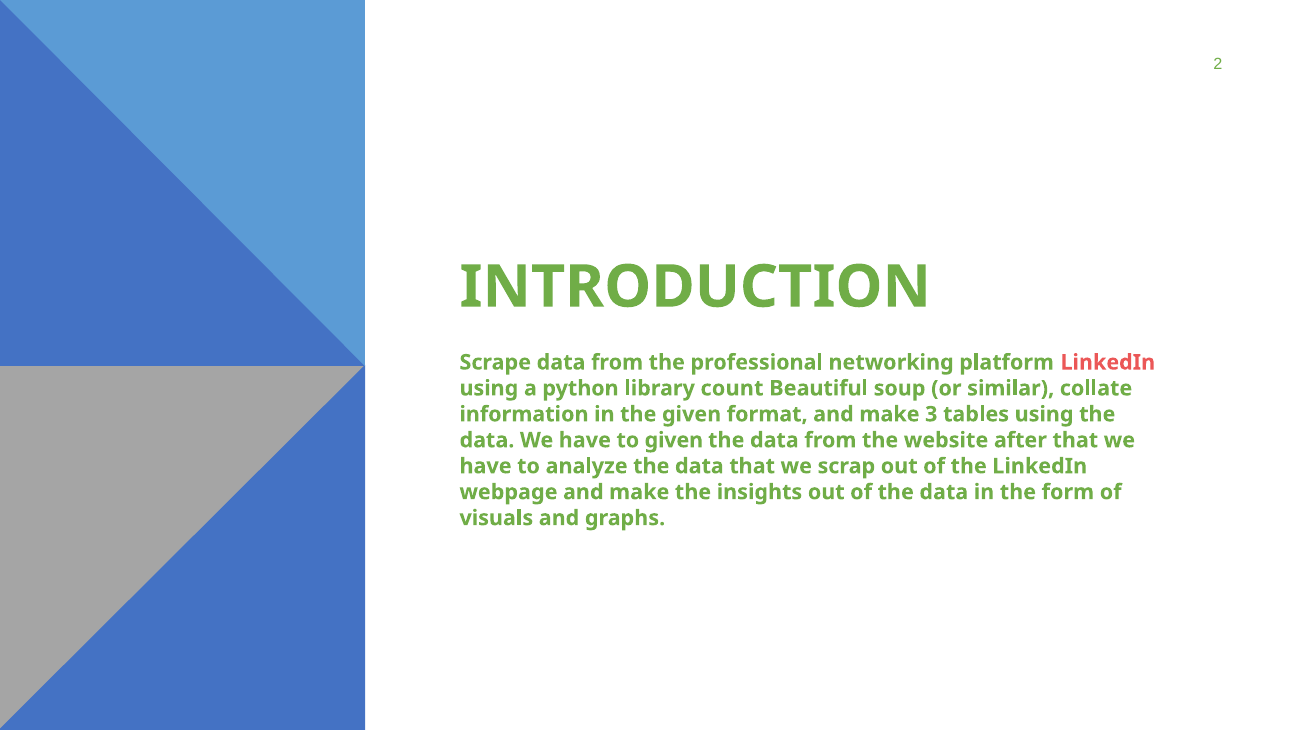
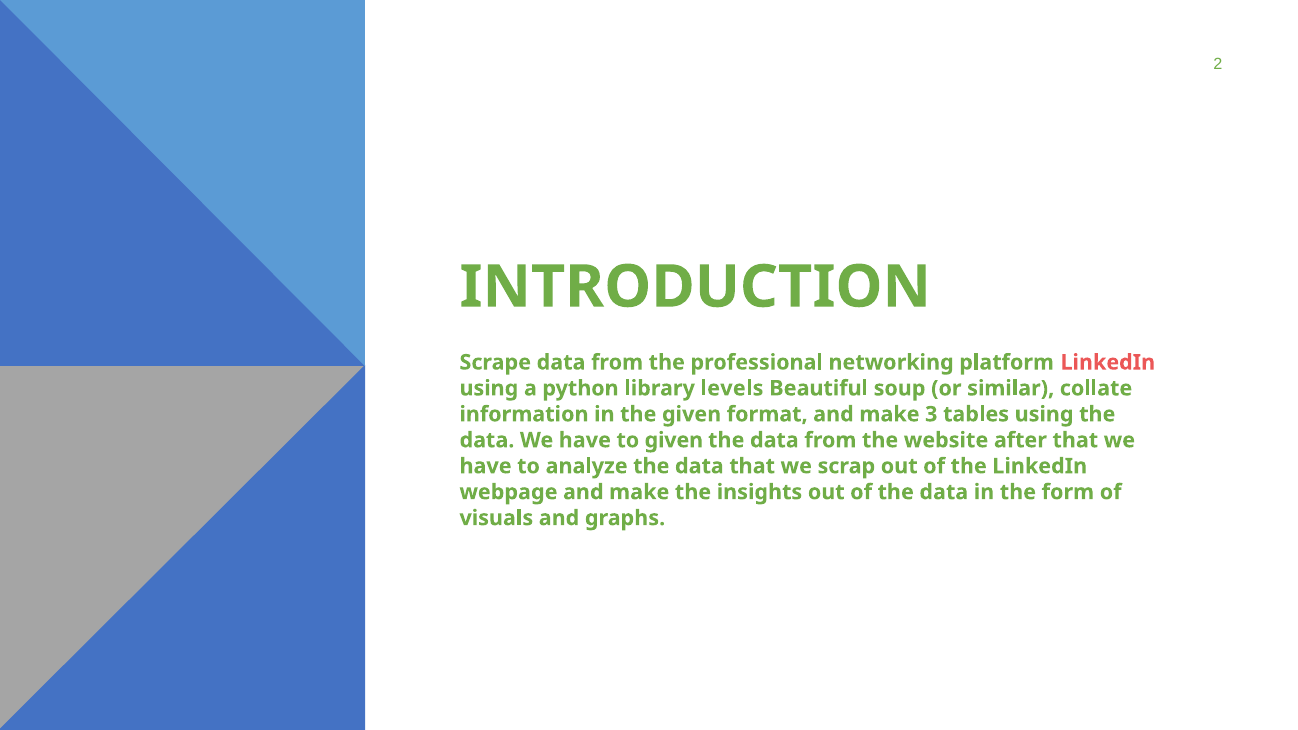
count: count -> levels (732, 388)
